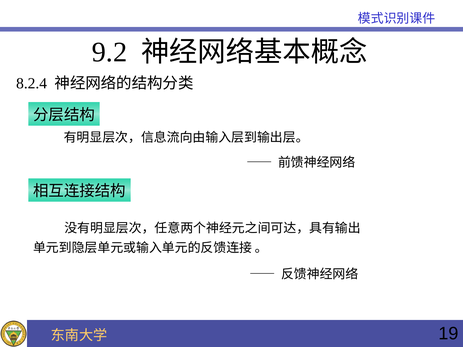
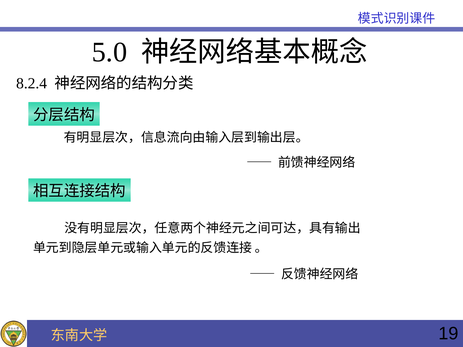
9.2: 9.2 -> 5.0 (109, 52)
